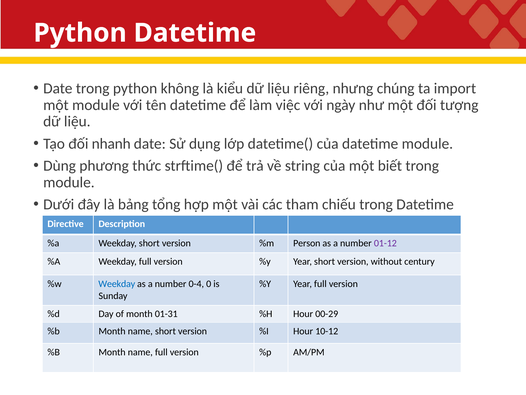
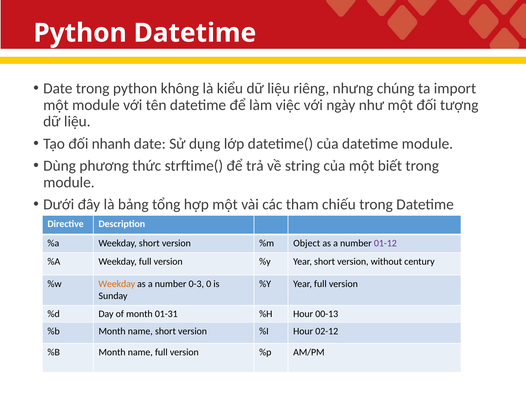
Person: Person -> Object (307, 243)
Weekday colour: blue -> orange (117, 283)
0-4: 0-4 -> 0-3 (196, 283)
00-29: 00-29 -> 00-13 (327, 314)
10-12: 10-12 -> 02-12 (327, 331)
